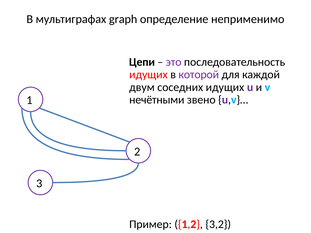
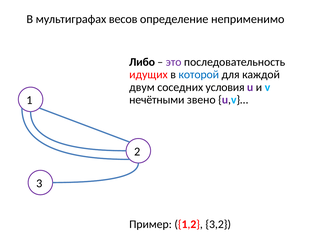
graph: graph -> весов (123, 19)
Цепи: Цепи -> Либо (142, 62)
которой colour: purple -> blue (199, 75)
соседних идущих: идущих -> условия (225, 87)
